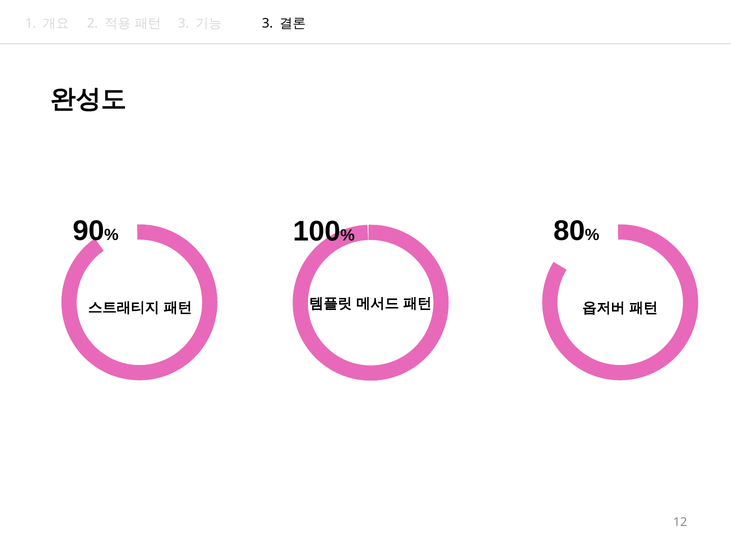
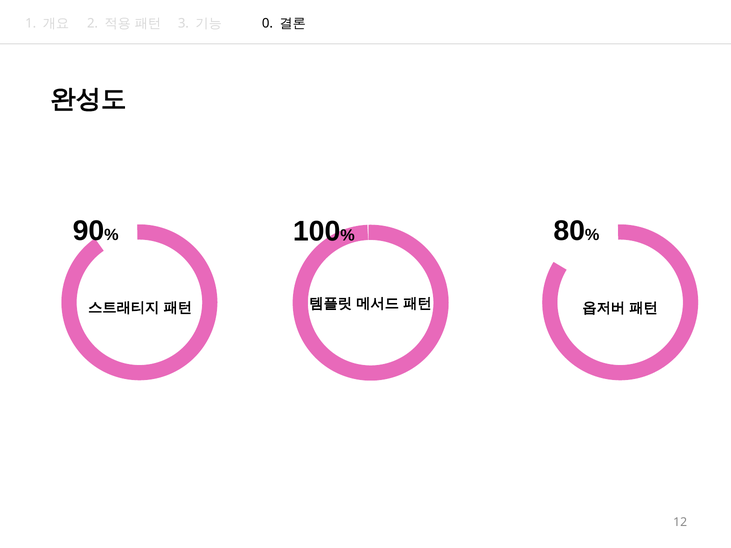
3: 3 -> 0 (267, 24)
